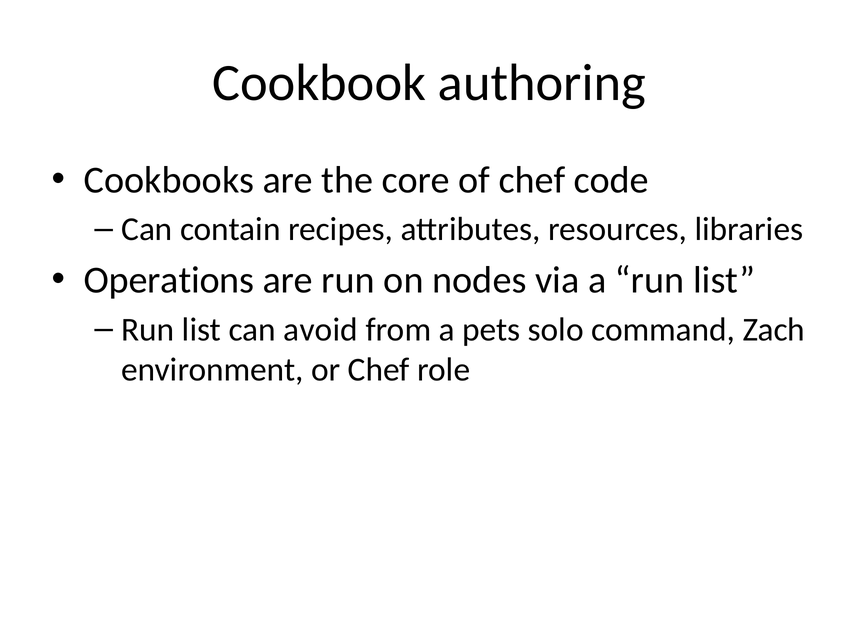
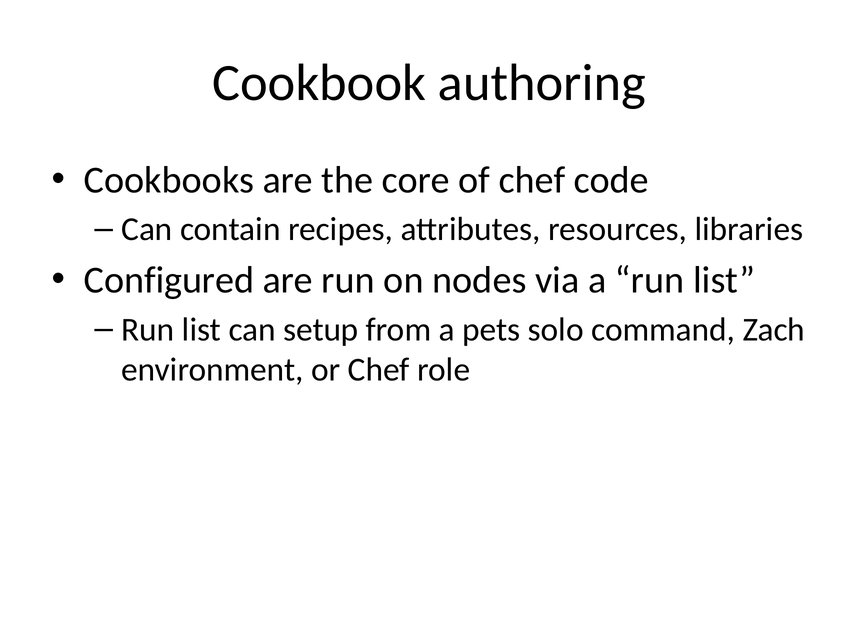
Operations: Operations -> Configured (169, 280)
avoid: avoid -> setup (321, 330)
